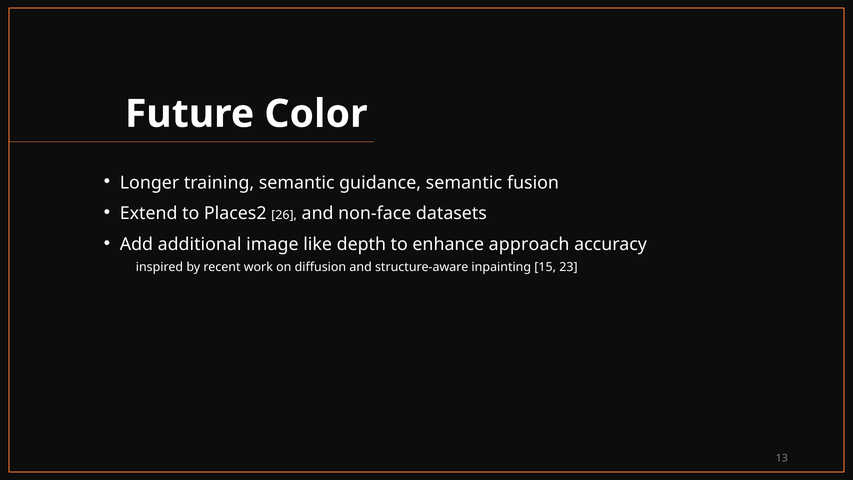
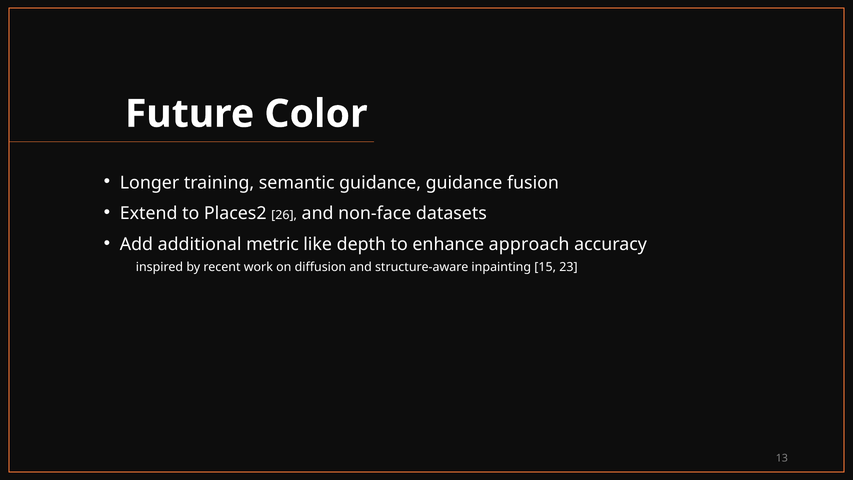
guidance semantic: semantic -> guidance (464, 183)
image: image -> metric (273, 244)
